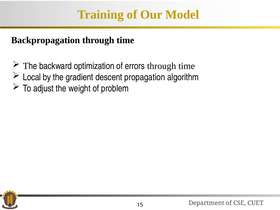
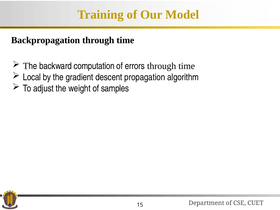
optimization: optimization -> computation (94, 66)
problem: problem -> samples (115, 88)
